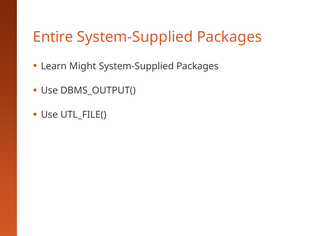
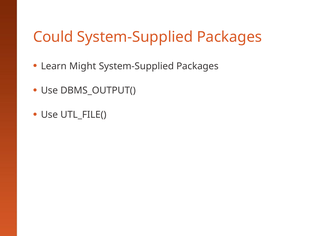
Entire: Entire -> Could (53, 37)
